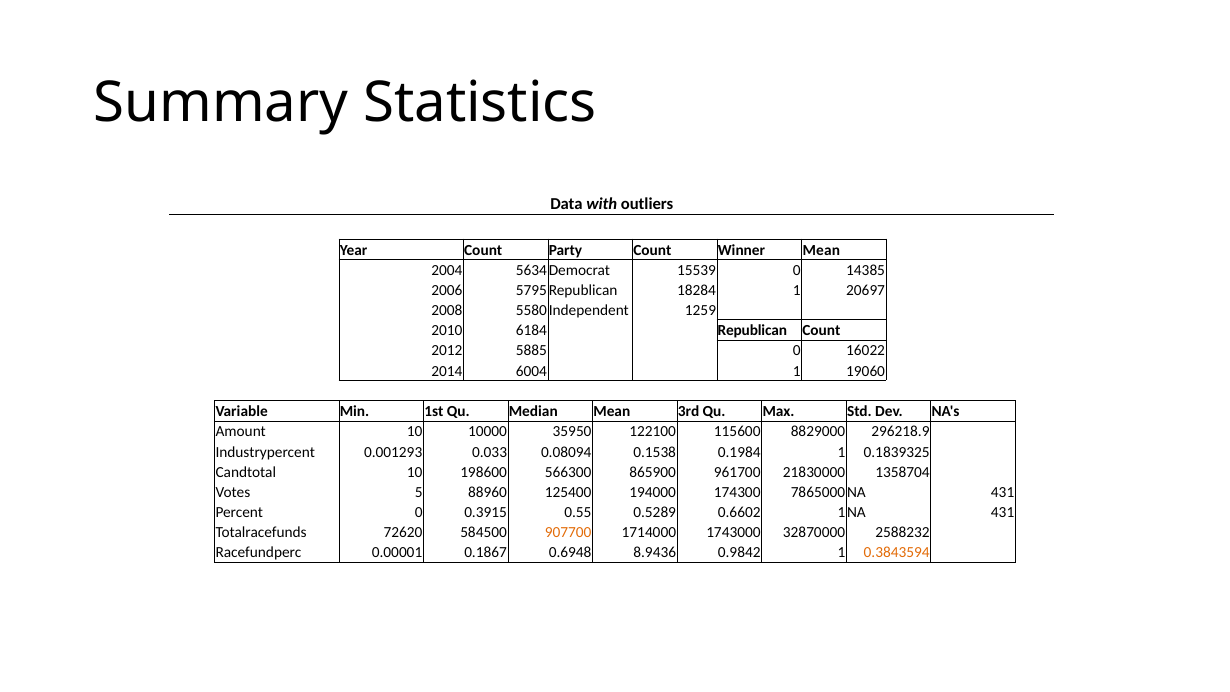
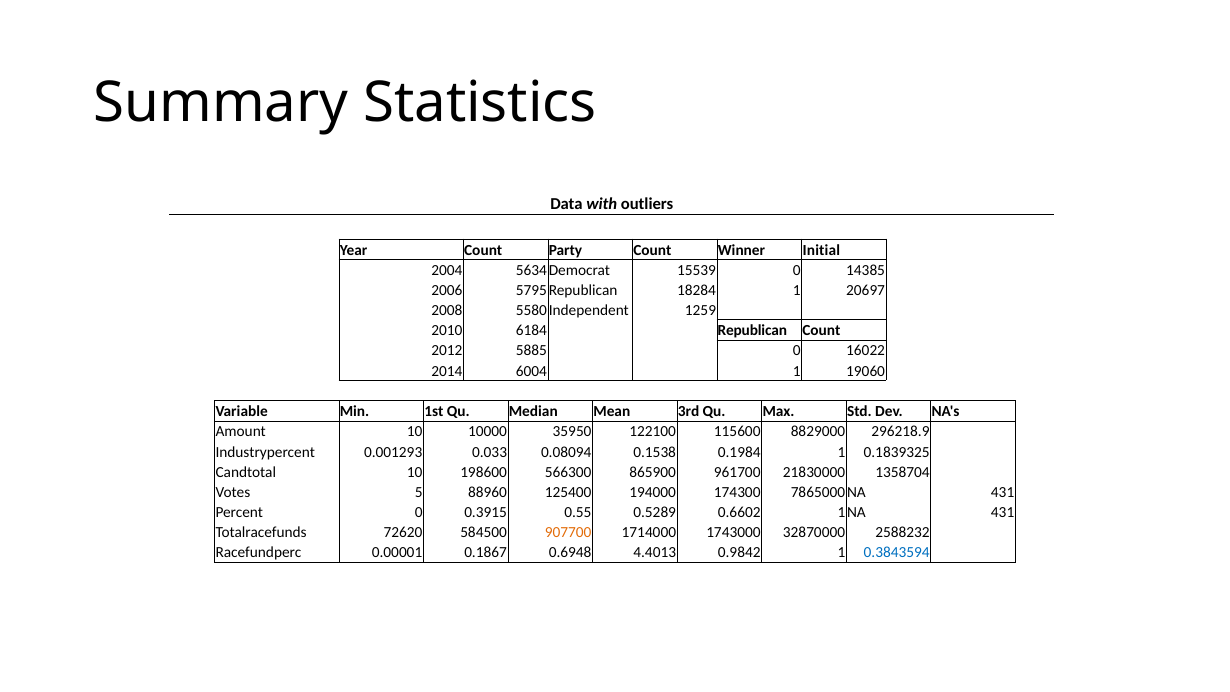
Winner Mean: Mean -> Initial (821, 250)
8.9436: 8.9436 -> 4.4013 (655, 553)
0.3843594 colour: orange -> blue (897, 553)
